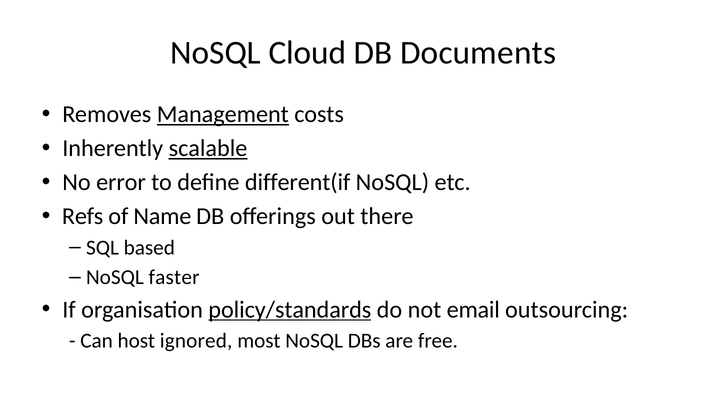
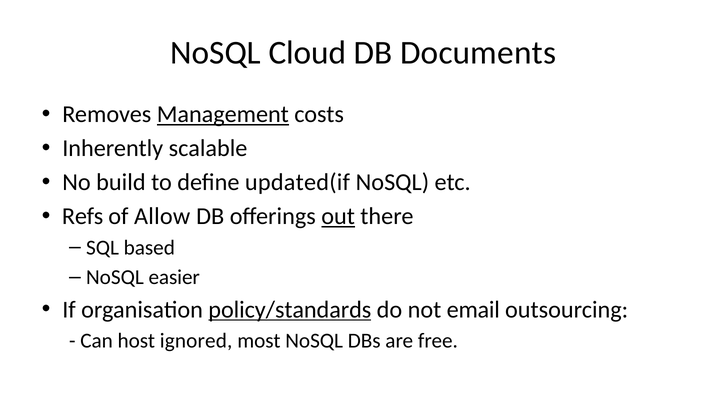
scalable underline: present -> none (208, 148)
error: error -> build (121, 182)
different(if: different(if -> updated(if (297, 182)
Name: Name -> Allow (162, 216)
out underline: none -> present (338, 216)
faster: faster -> easier (174, 277)
